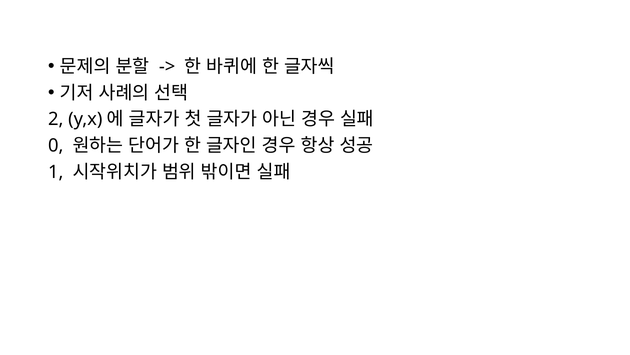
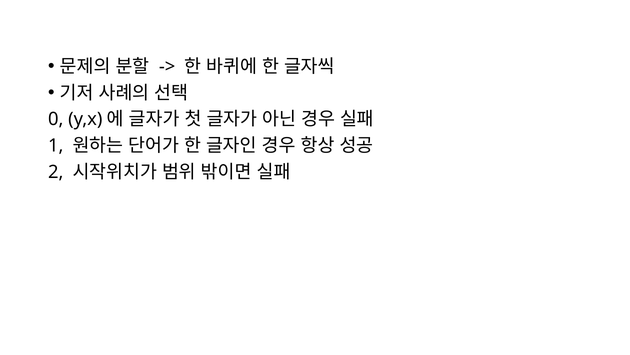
2: 2 -> 0 (56, 119)
0: 0 -> 1 (56, 146)
1: 1 -> 2 (56, 172)
